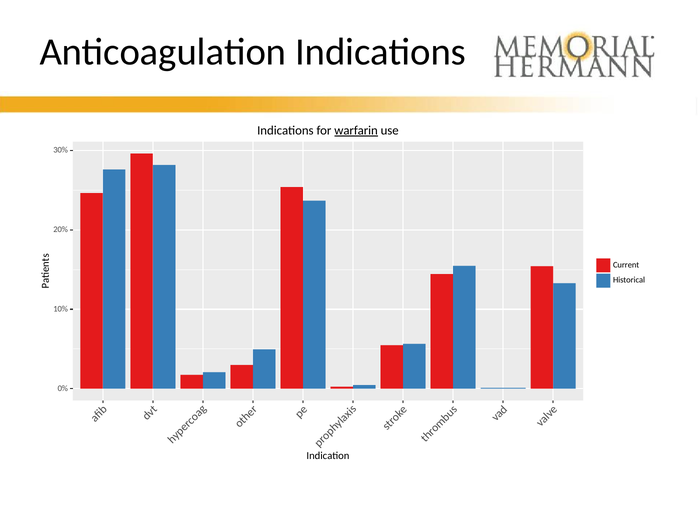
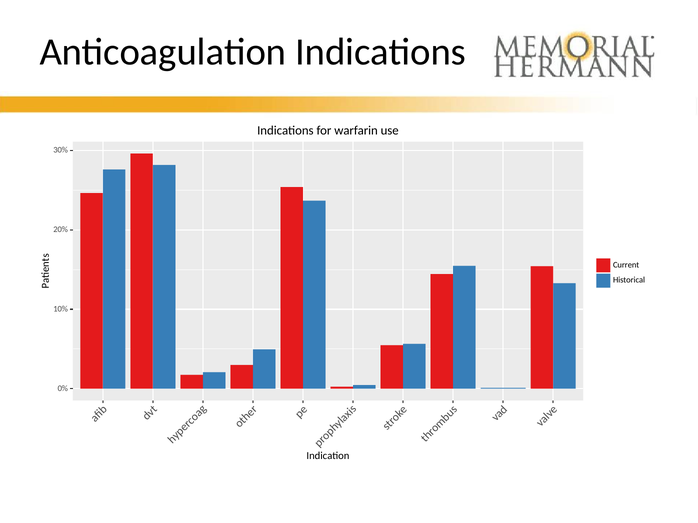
warfarin underline: present -> none (356, 131)
